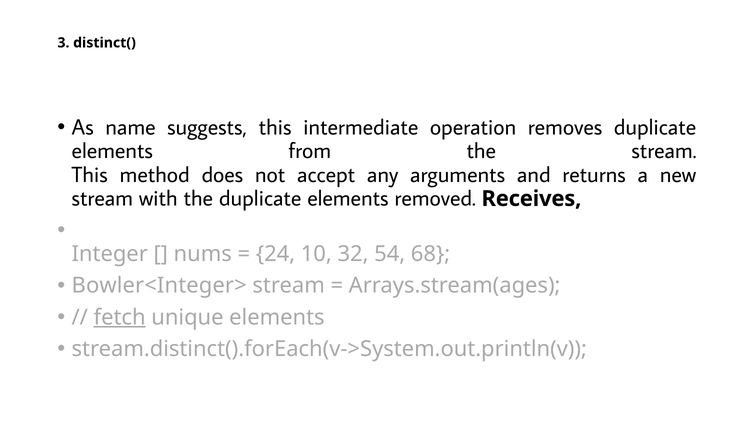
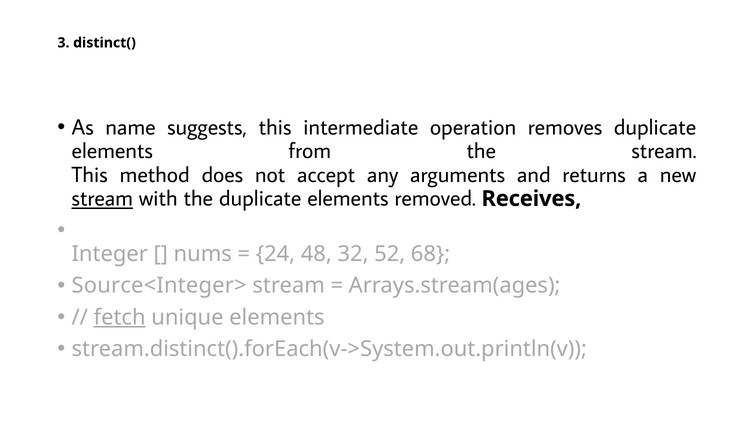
stream underline: none -> present (102, 199)
10: 10 -> 48 (316, 254)
54: 54 -> 52 (390, 254)
Bowler<Integer>: Bowler<Integer> -> Source<Integer> (159, 286)
